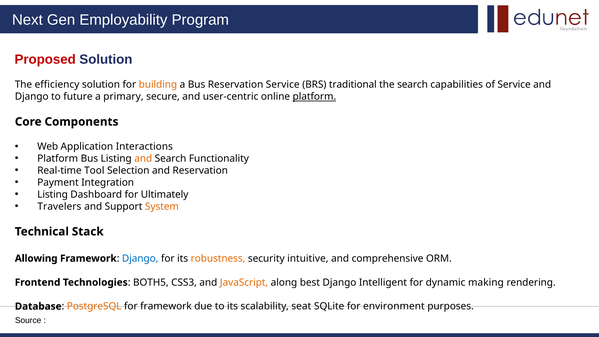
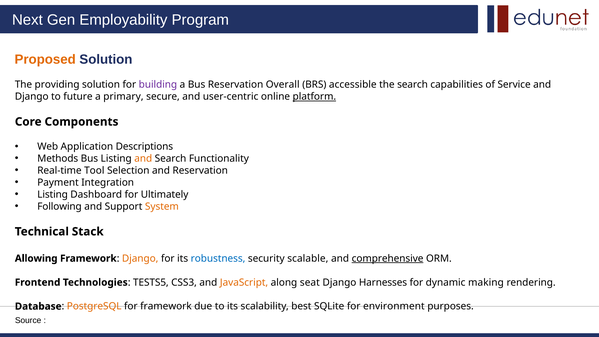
Proposed colour: red -> orange (45, 60)
efficiency: efficiency -> providing (57, 85)
building colour: orange -> purple (158, 85)
Reservation Service: Service -> Overall (283, 85)
traditional: traditional -> accessible (353, 85)
Interactions: Interactions -> Descriptions (144, 147)
Platform: Platform -> Methods (58, 159)
Travelers: Travelers -> Following (60, 206)
Django colour: blue -> orange (140, 258)
robustness colour: orange -> blue (218, 258)
intuitive: intuitive -> scalable (308, 258)
comprehensive underline: none -> present (388, 258)
BOTH5: BOTH5 -> TESTS5 (151, 282)
best: best -> seat (310, 282)
Intelligent: Intelligent -> Harnesses (383, 282)
seat: seat -> best (301, 306)
